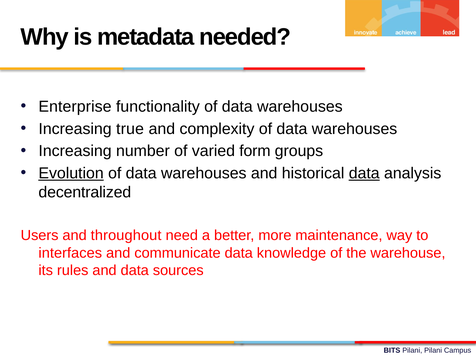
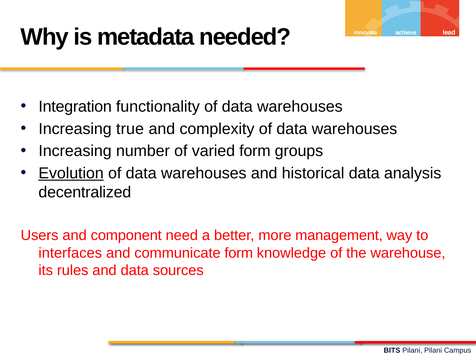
Enterprise: Enterprise -> Integration (75, 107)
data underline: present -> none (364, 173)
throughout: throughout -> component (126, 236)
maintenance: maintenance -> management (339, 236)
communicate data: data -> form (239, 253)
